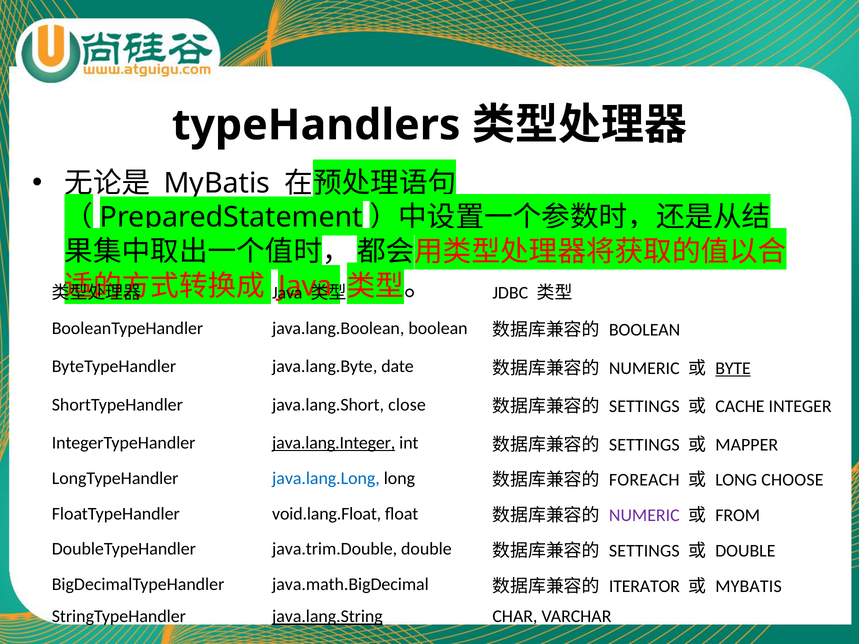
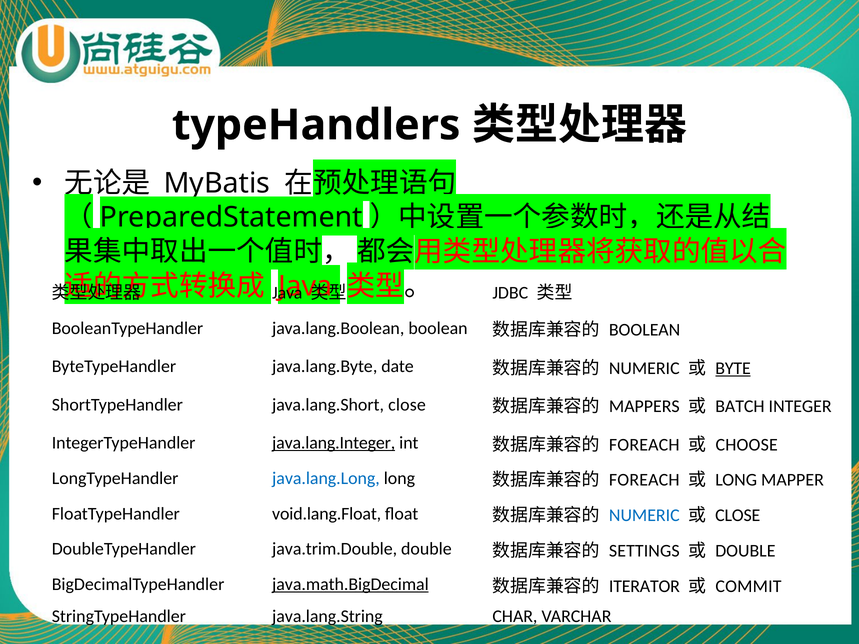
SETTINGS: SETTINGS -> MAPPERS (644, 407)
CACHE: CACHE -> BATCH (740, 407)
SETTINGS: SETTINGS -> FOREACH (644, 445)
MAPPER: MAPPER -> CHOOSE (747, 445)
CHOOSE: CHOOSE -> MAPPER (792, 480)
NUMERIC colour: purple -> blue (644, 516)
FROM: FROM -> CLOSE (738, 516)
java.math.BigDecimal underline: none -> present (350, 585)
MYBATIS: MYBATIS -> COMMIT (748, 586)
java.lang.String underline: present -> none (327, 617)
